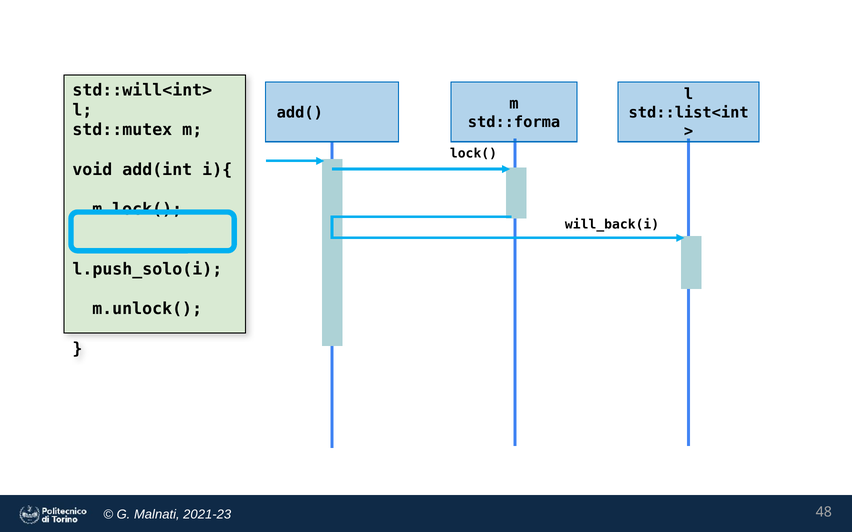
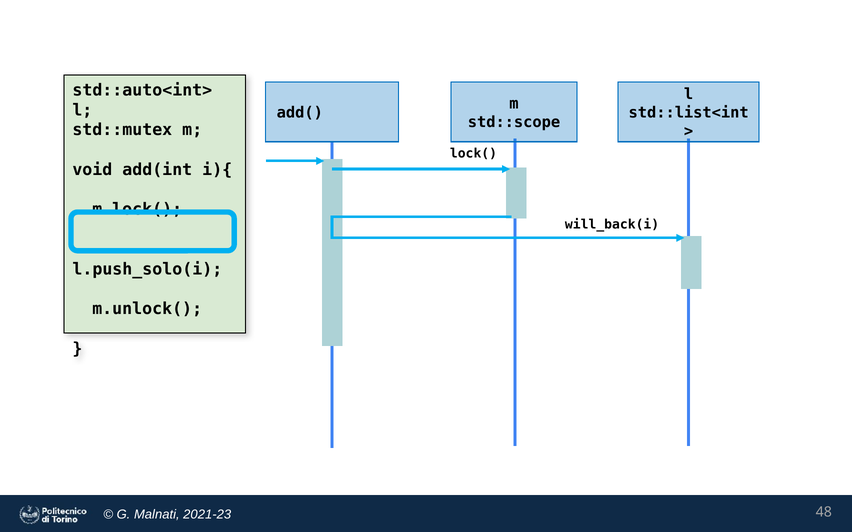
std::will<int>: std::will<int> -> std::auto<int> (142, 90)
std::forma: std::forma -> std::scope (514, 122)
